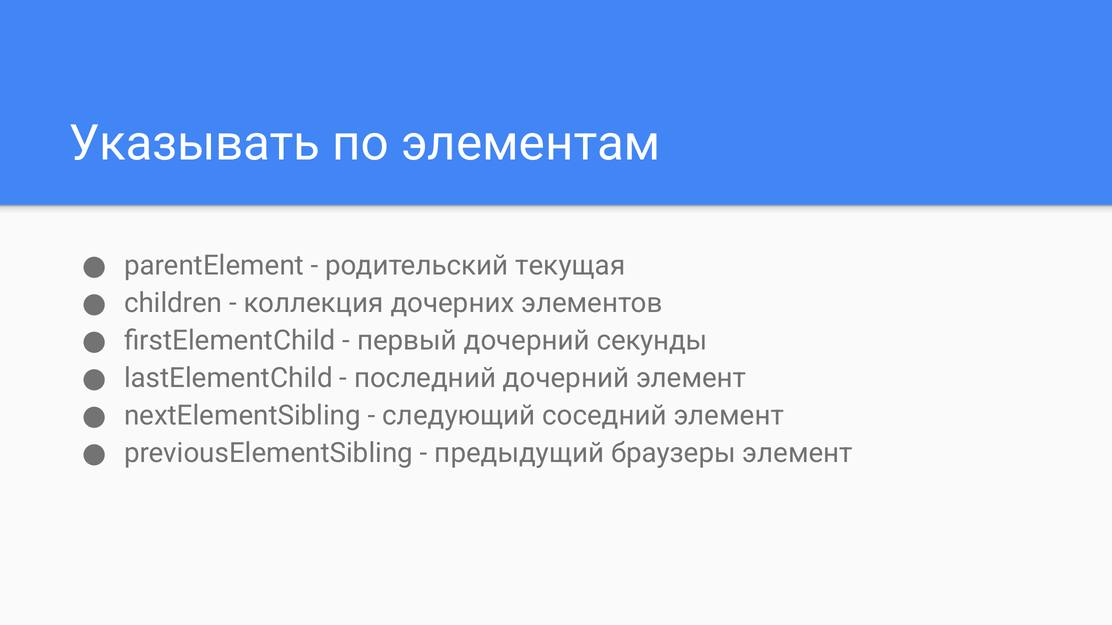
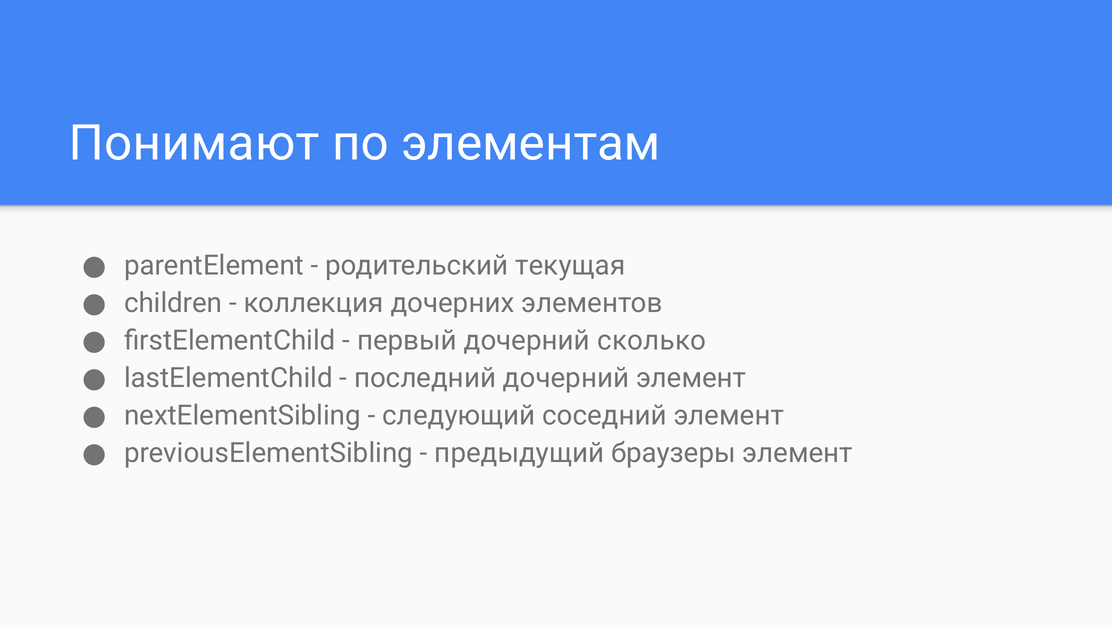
Указывать: Указывать -> Понимают (194, 144)
секунды: секунды -> сколько (652, 341)
